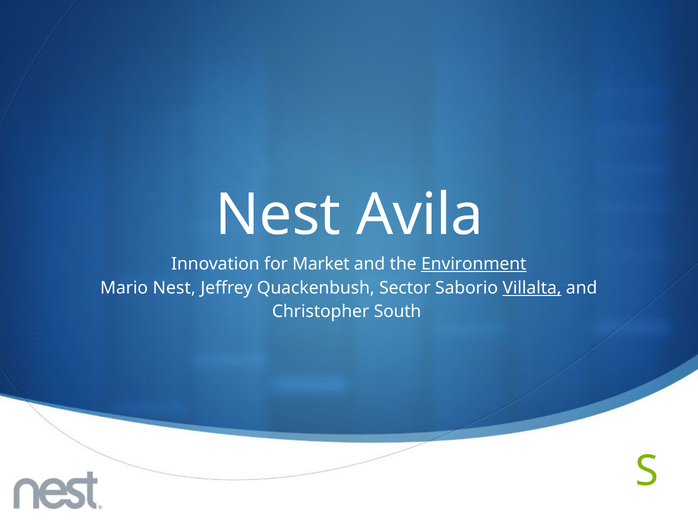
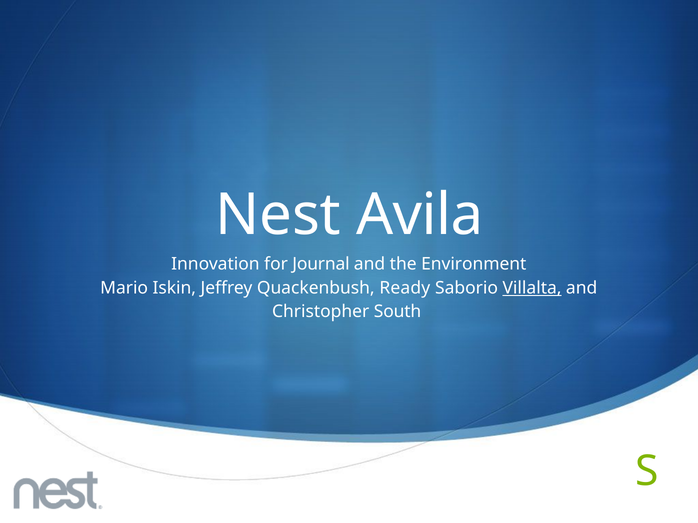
Market: Market -> Journal (321, 264)
Environment underline: present -> none (474, 264)
Mario Nest: Nest -> Iskin (174, 288)
Sector: Sector -> Ready (405, 288)
